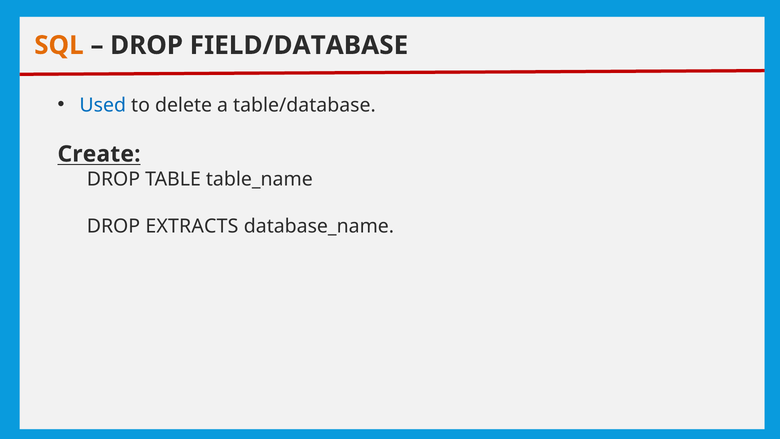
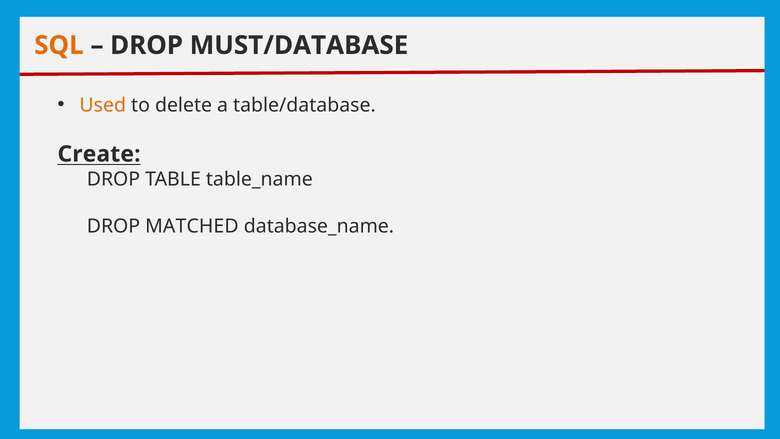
FIELD/DATABASE: FIELD/DATABASE -> MUST/DATABASE (299, 45)
Used colour: blue -> orange (103, 105)
EXTRACTS: EXTRACTS -> MATCHED (192, 226)
